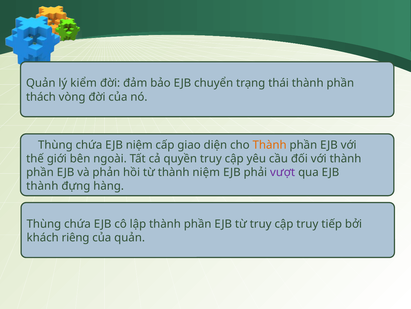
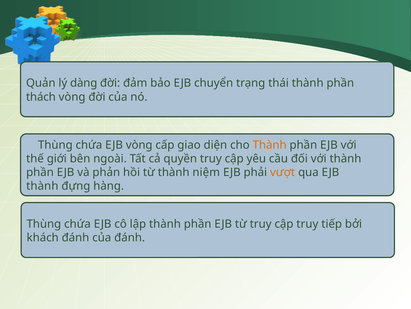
kiểm: kiểm -> dàng (84, 83)
EJB niệm: niệm -> vòng (139, 145)
vượt colour: purple -> orange (283, 172)
khách riêng: riêng -> đánh (75, 237)
của quản: quản -> đánh (130, 237)
